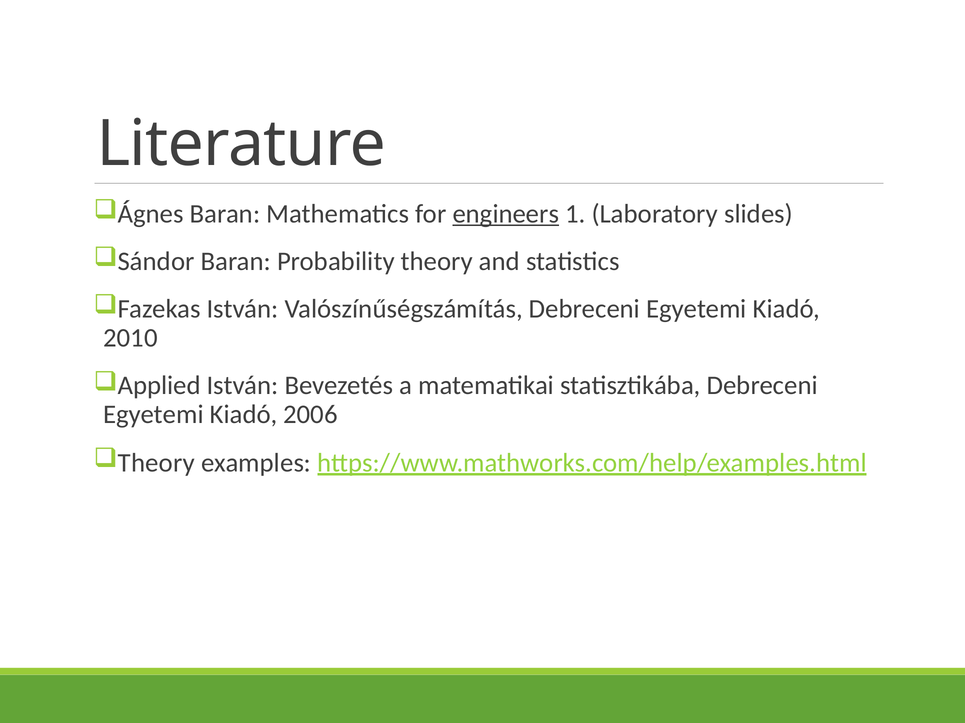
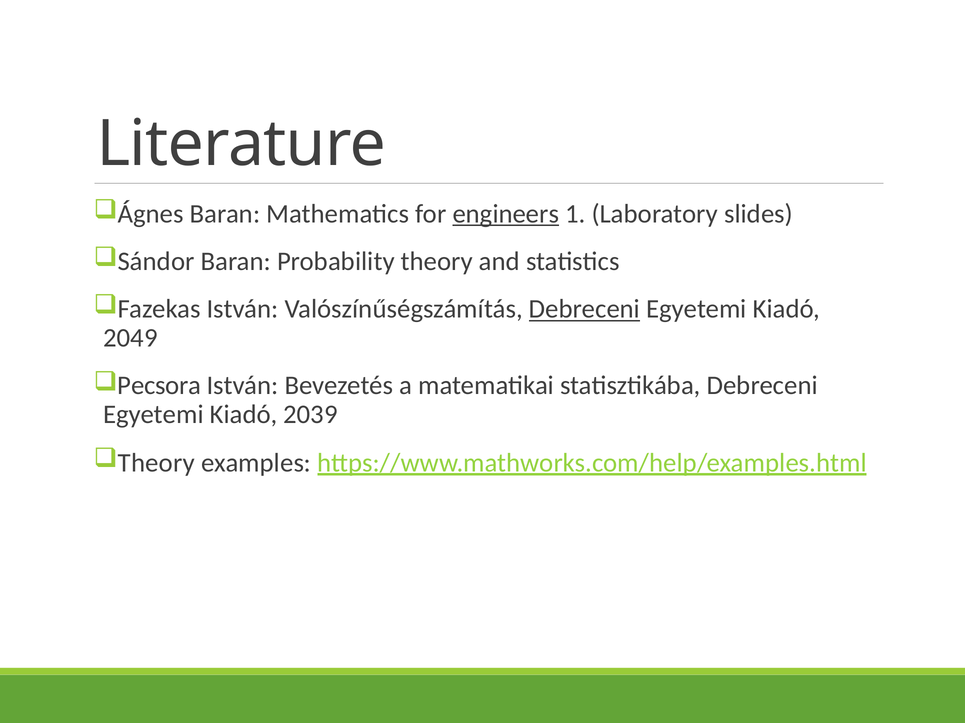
Debreceni underline: none -> present (584, 309)
2010: 2010 -> 2049 (130, 338)
Applied: Applied -> Pecsora (159, 386)
2006: 2006 -> 2039 (310, 415)
